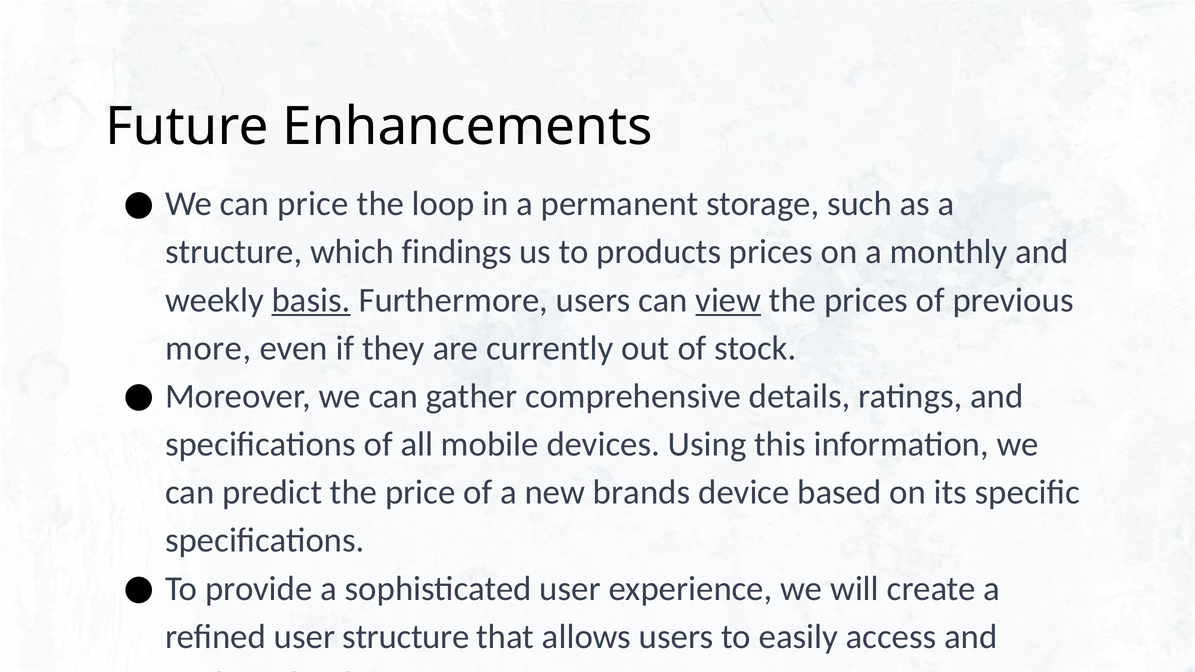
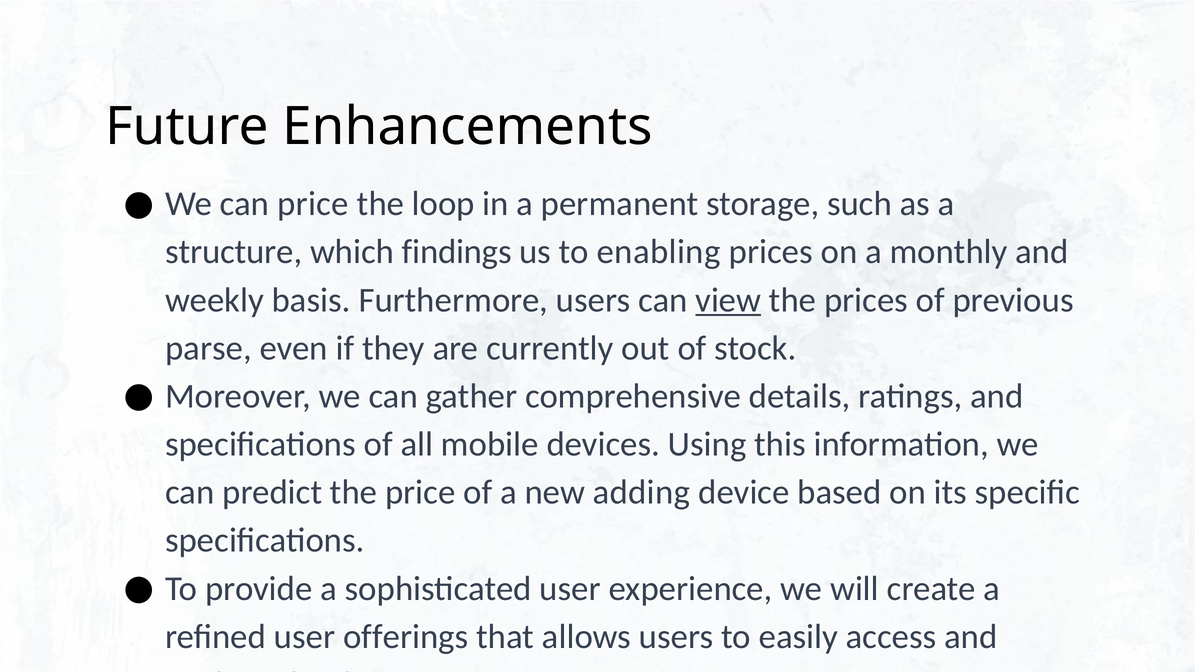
products: products -> enabling (659, 252)
basis underline: present -> none (311, 300)
more: more -> parse (209, 348)
brands: brands -> adding (641, 493)
user structure: structure -> offerings (406, 637)
